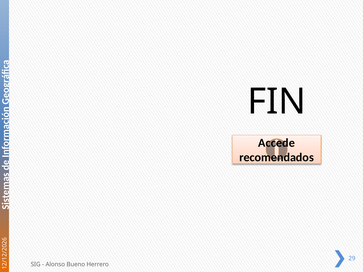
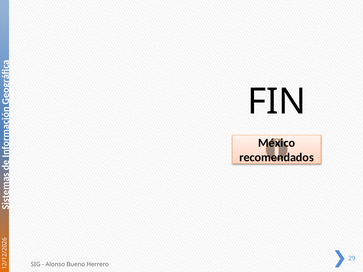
Accede: Accede -> México (277, 143)
